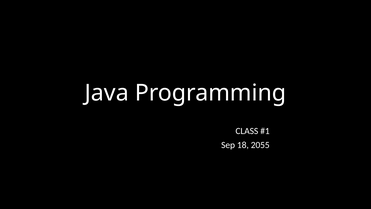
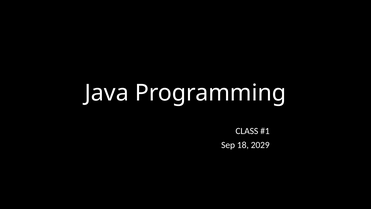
2055: 2055 -> 2029 (260, 145)
